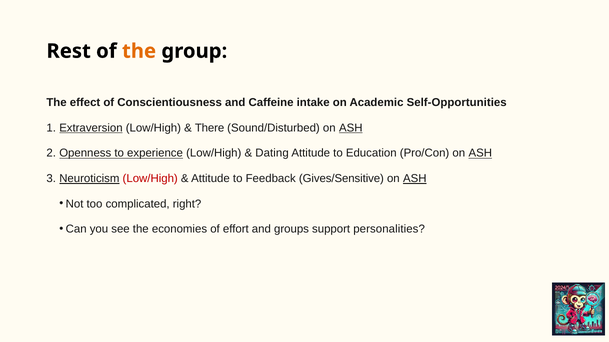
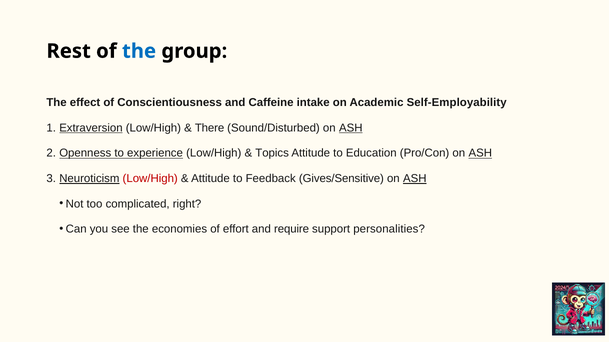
the colour: orange -> blue (139, 51)
Self-Opportunities: Self-Opportunities -> Self-Employability (457, 103)
Dating: Dating -> Topics (272, 153)
groups: groups -> require (292, 230)
